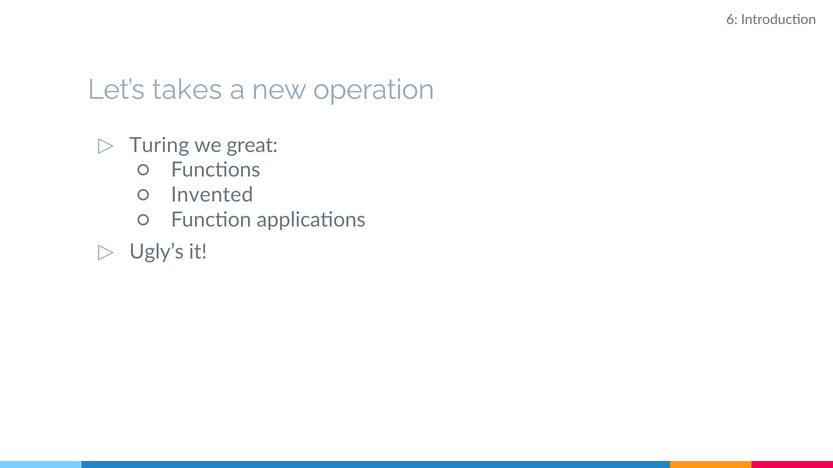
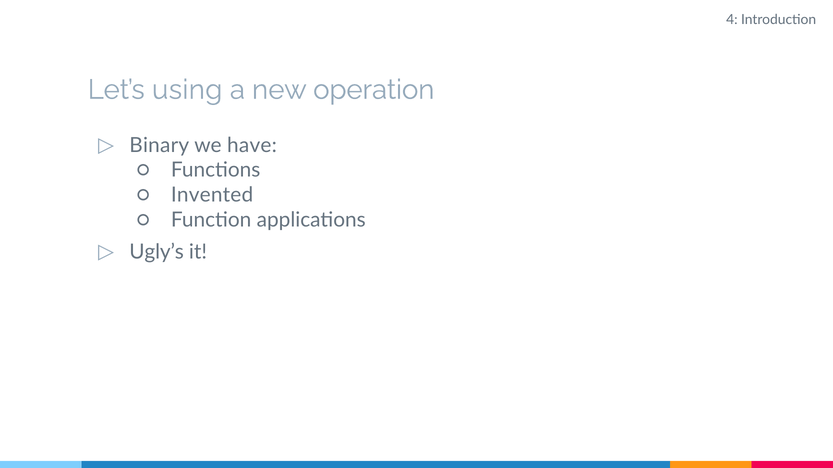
6: 6 -> 4 (732, 20)
takes: takes -> using (187, 90)
Turing: Turing -> Binary (159, 145)
great: great -> have (252, 145)
